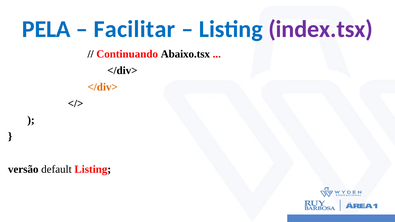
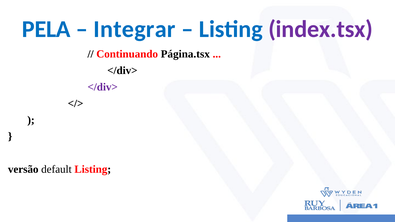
Facilitar: Facilitar -> Integrar (134, 29)
Abaixo.tsx: Abaixo.tsx -> Página.tsx (185, 54)
</div> colour: orange -> purple (103, 87)
